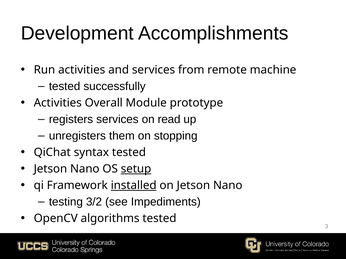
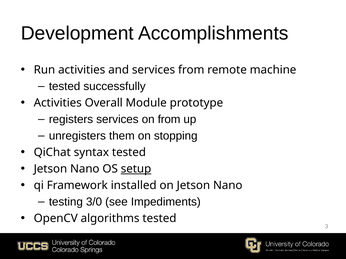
on read: read -> from (169, 120)
installed underline: present -> none (134, 186)
3/2: 3/2 -> 3/0 (94, 202)
